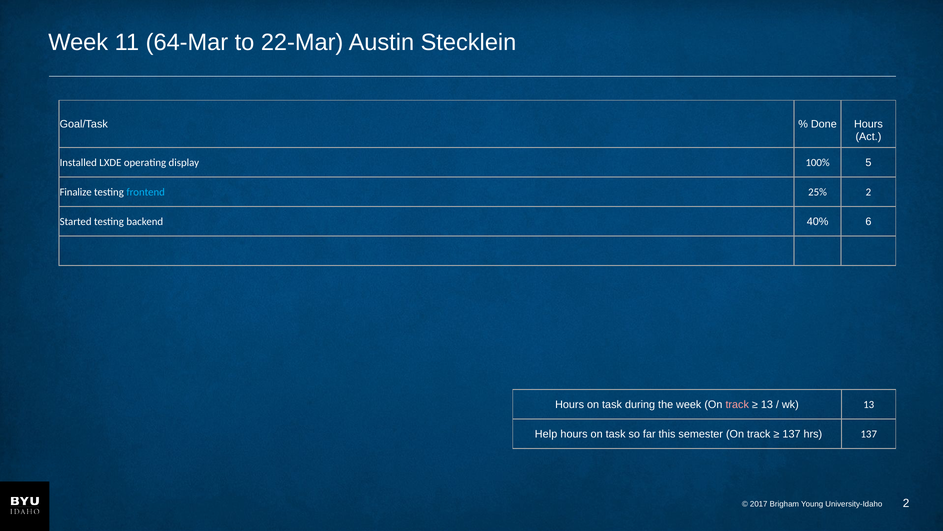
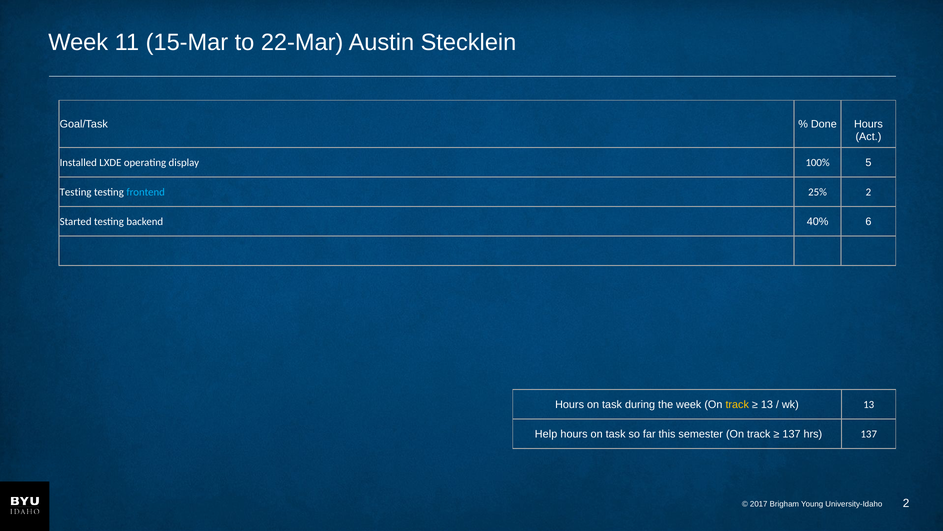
64-Mar: 64-Mar -> 15-Mar (187, 43)
Finalize: Finalize -> Testing (76, 192)
track colour: pink -> yellow (737, 404)
